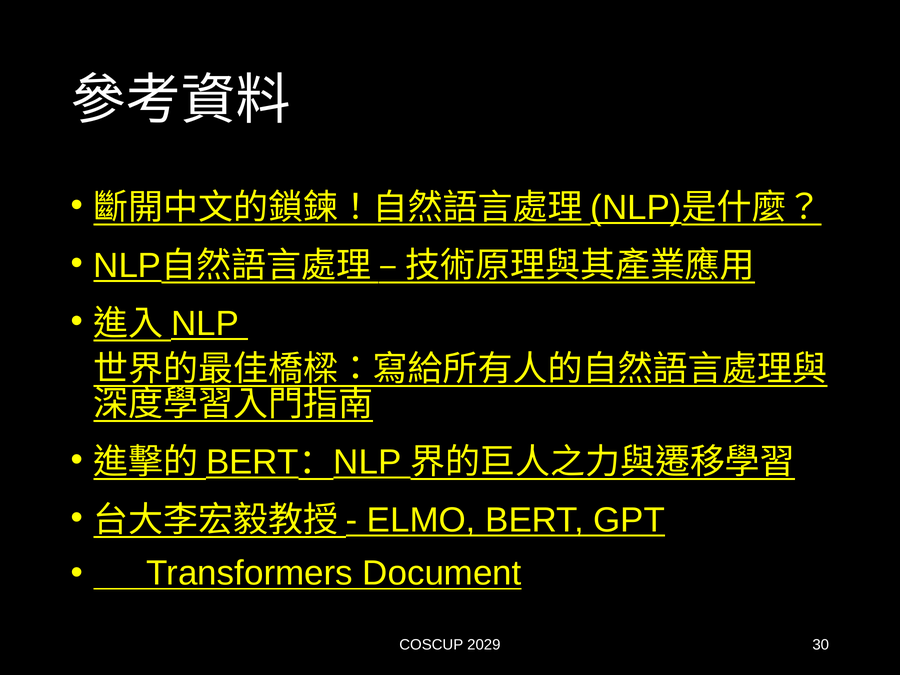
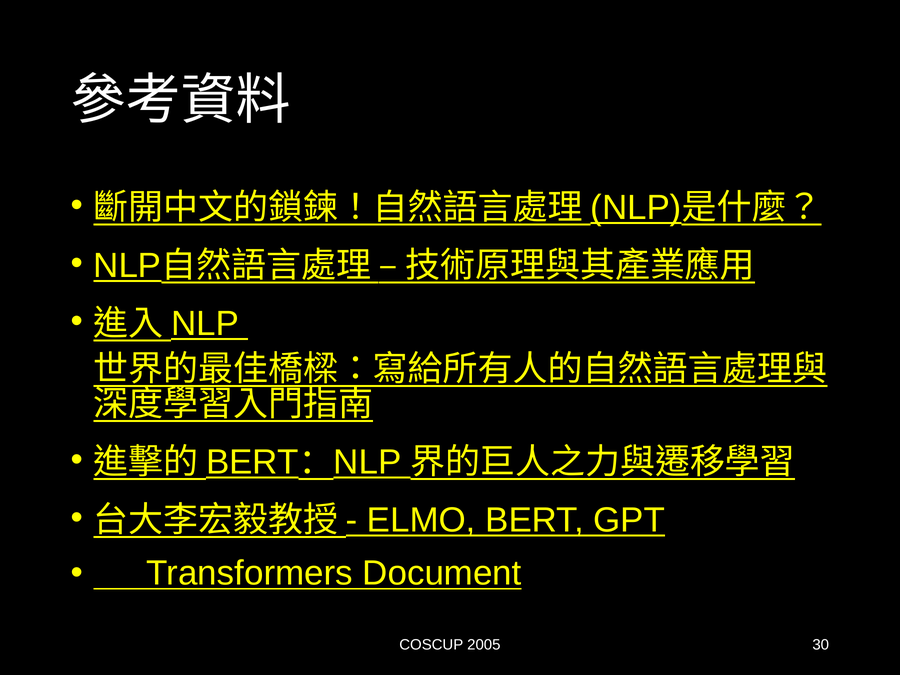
2029: 2029 -> 2005 (484, 645)
